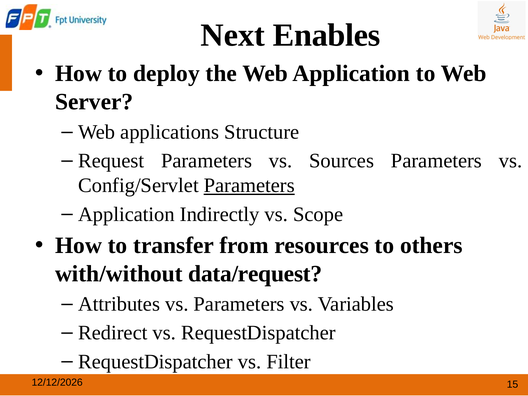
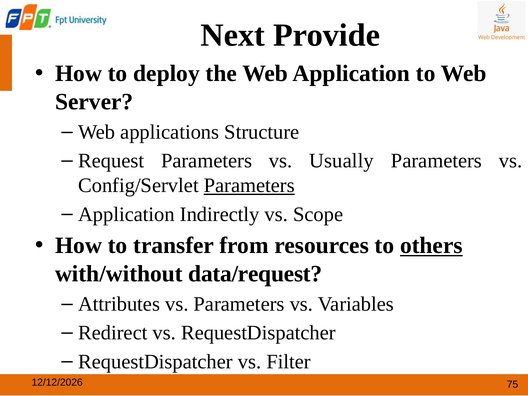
Enables: Enables -> Provide (327, 35)
Sources: Sources -> Usually (342, 161)
others underline: none -> present (431, 246)
15: 15 -> 75 (512, 384)
